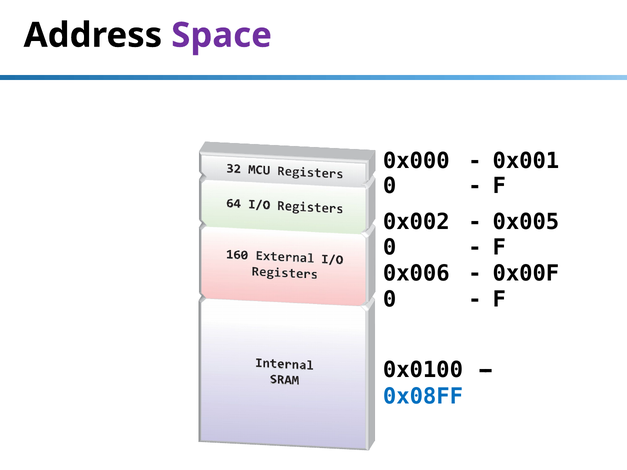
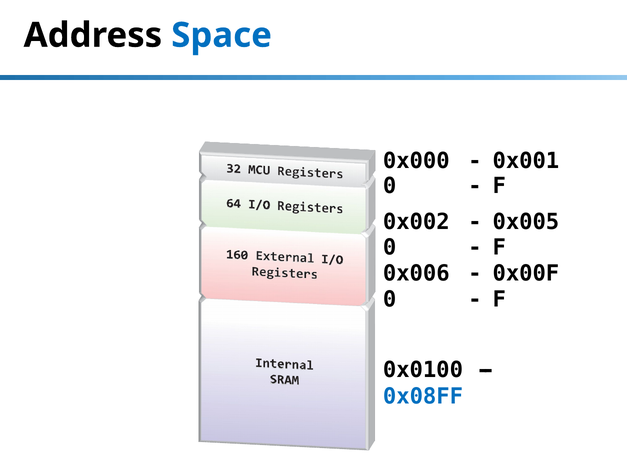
Space colour: purple -> blue (222, 35)
